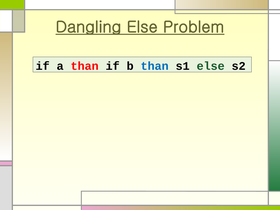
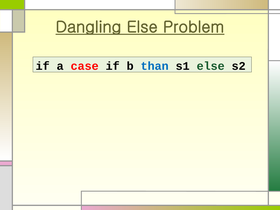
a than: than -> case (85, 66)
